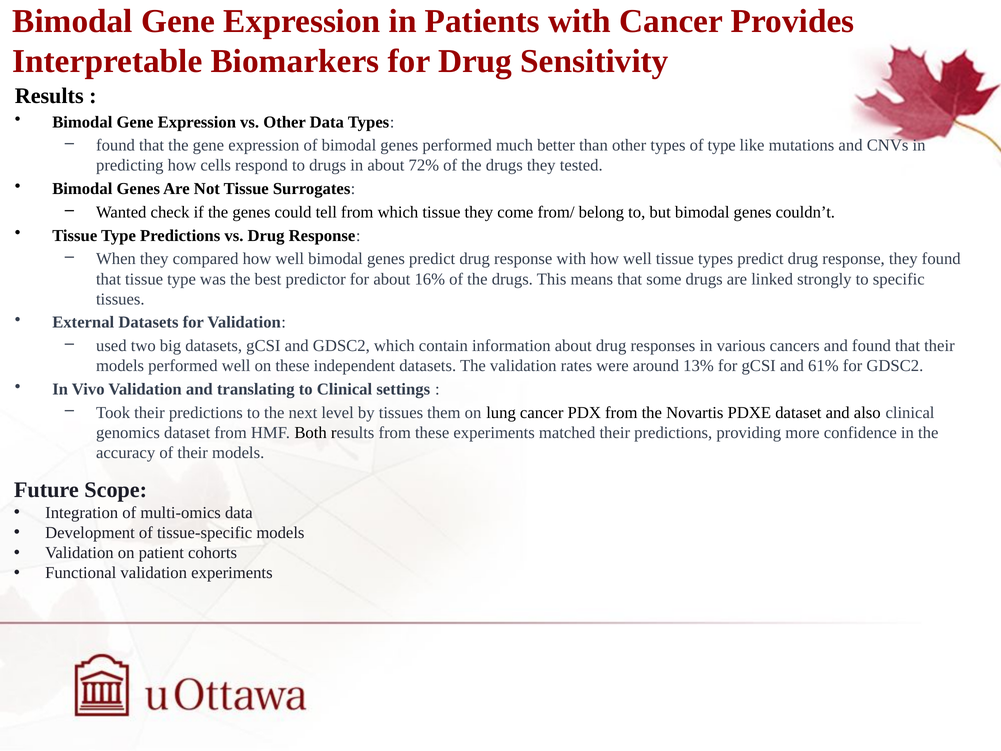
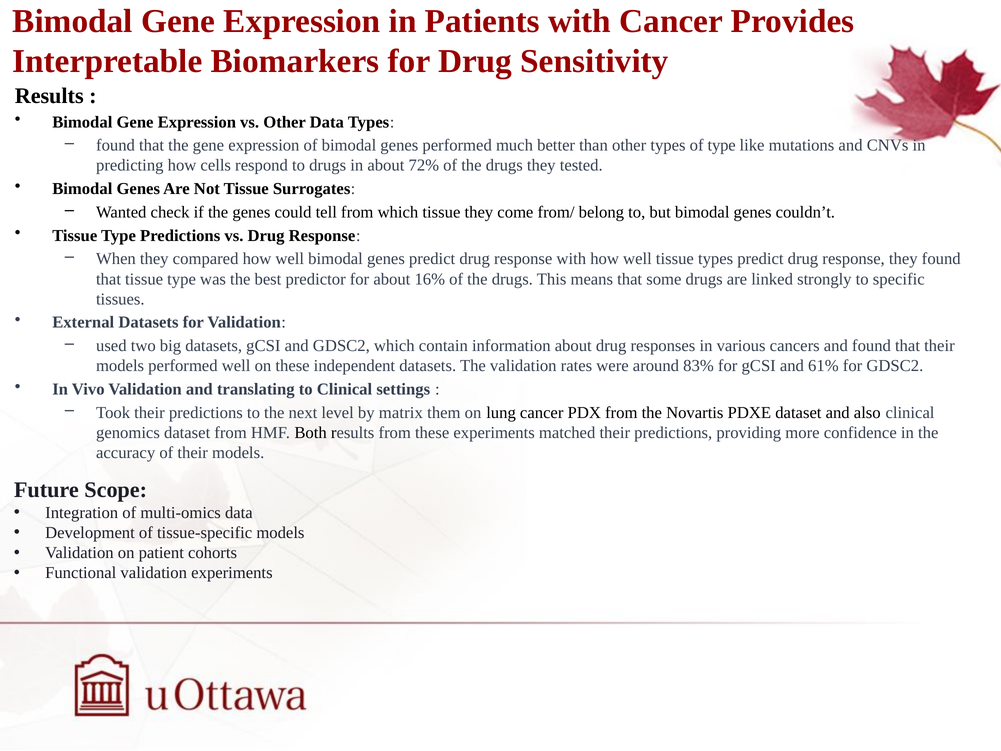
13%: 13% -> 83% (699, 366)
by tissues: tissues -> matrix (401, 412)
